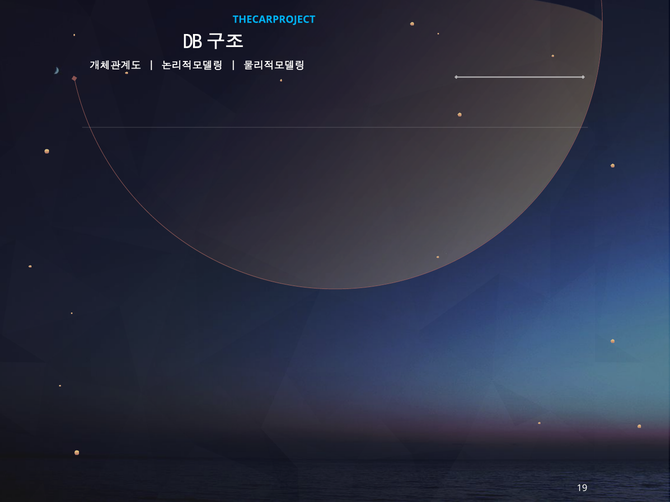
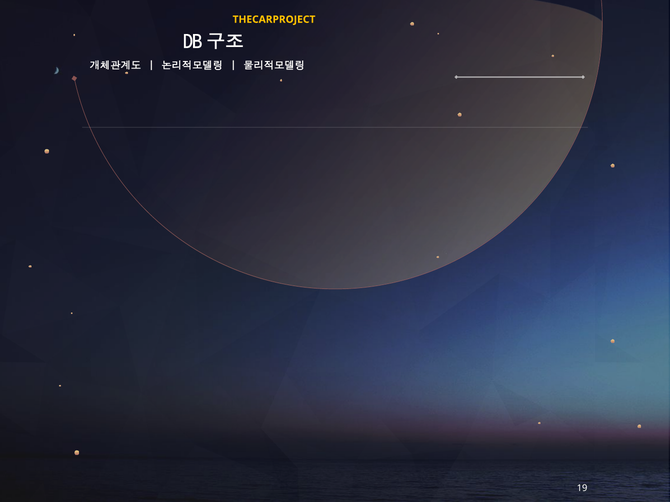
THECARPROJECT colour: light blue -> yellow (274, 19)
